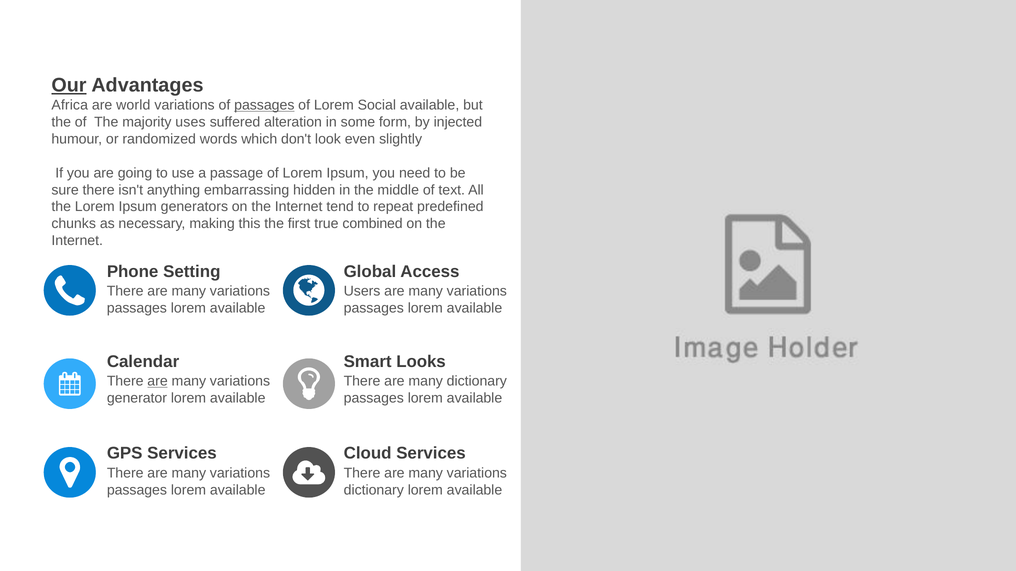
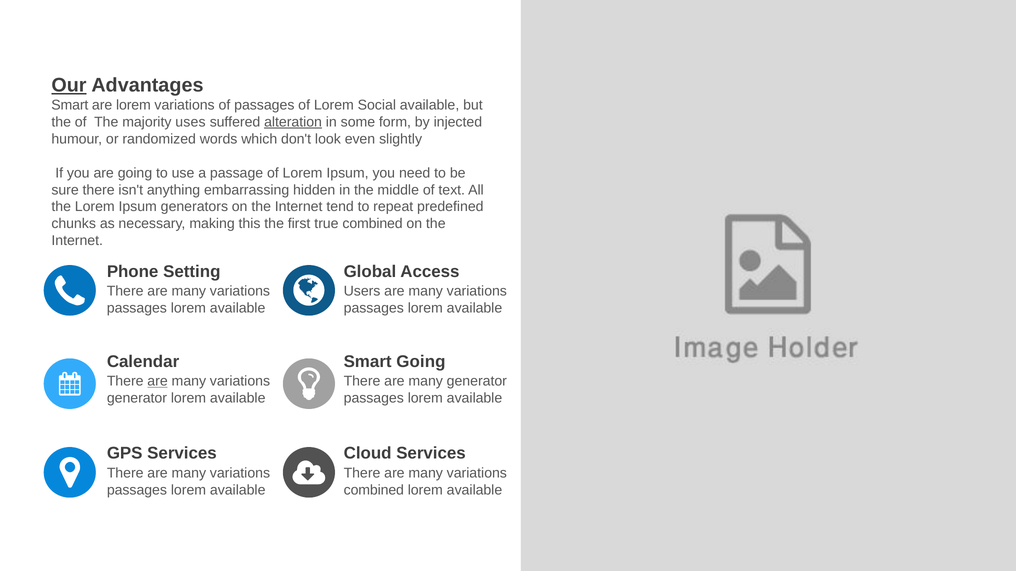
Africa: Africa -> Smart (70, 105)
are world: world -> lorem (133, 105)
passages underline: present -> none (264, 105)
alteration underline: none -> present (293, 122)
Smart Looks: Looks -> Going (421, 362)
many dictionary: dictionary -> generator (477, 382)
dictionary: dictionary -> combined (374, 490)
